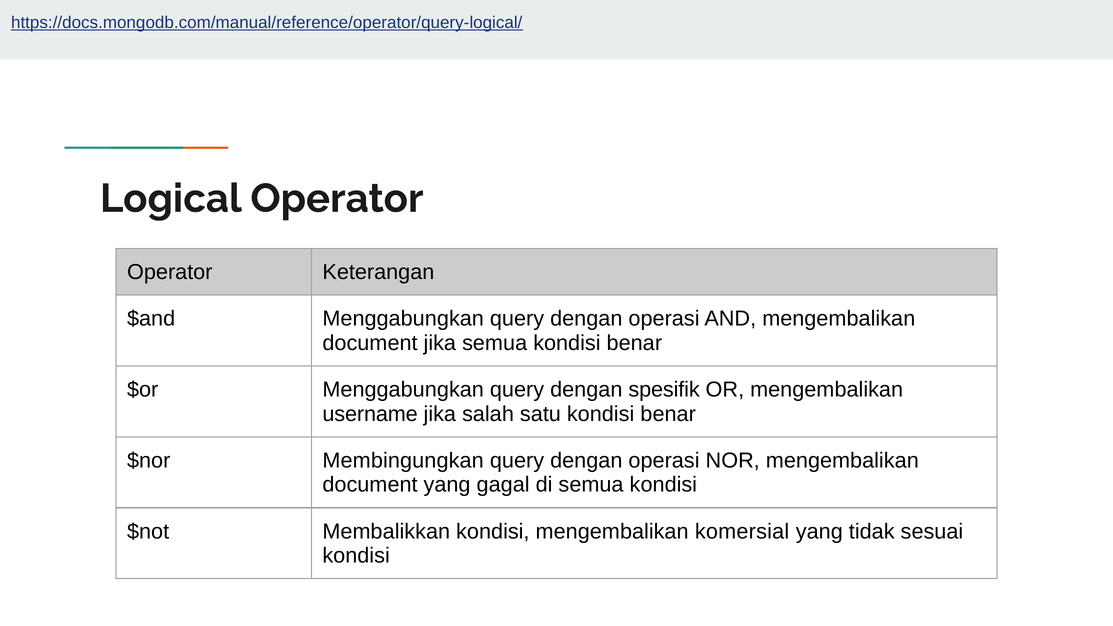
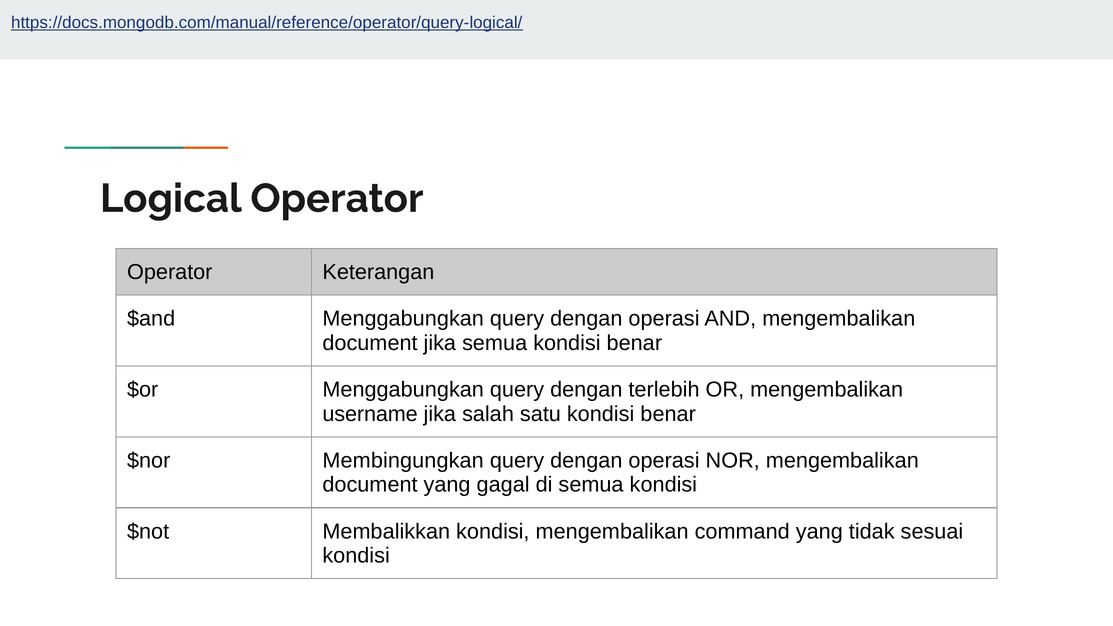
spesifik: spesifik -> terlebih (664, 390)
komersial: komersial -> command (742, 531)
